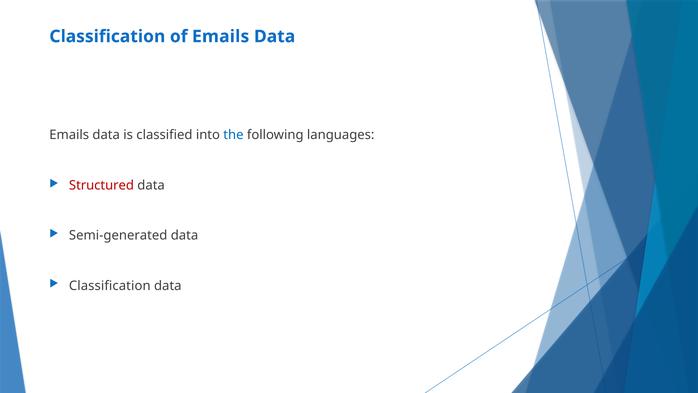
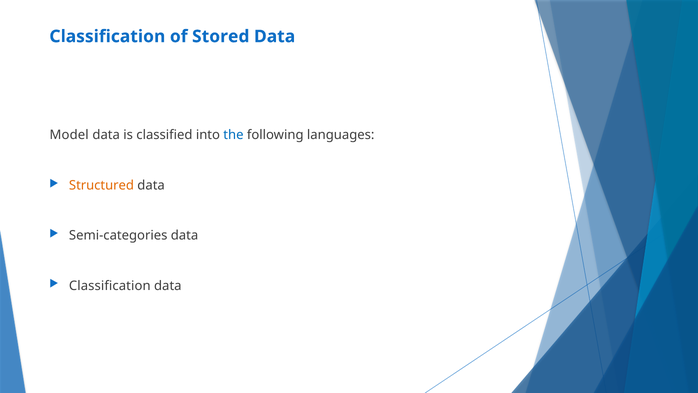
of Emails: Emails -> Stored (221, 36)
Emails: Emails -> Model (69, 135)
Structured colour: red -> orange (101, 185)
Semi-generated: Semi-generated -> Semi-categories (118, 235)
